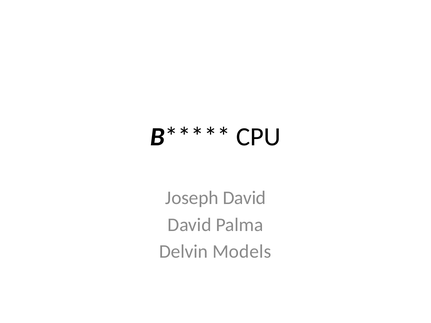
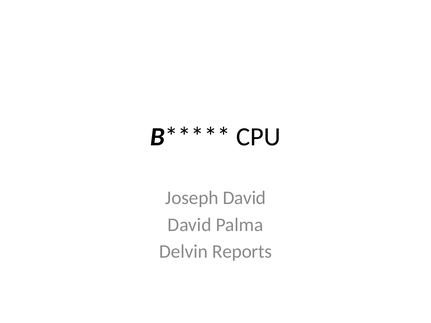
Models: Models -> Reports (242, 252)
